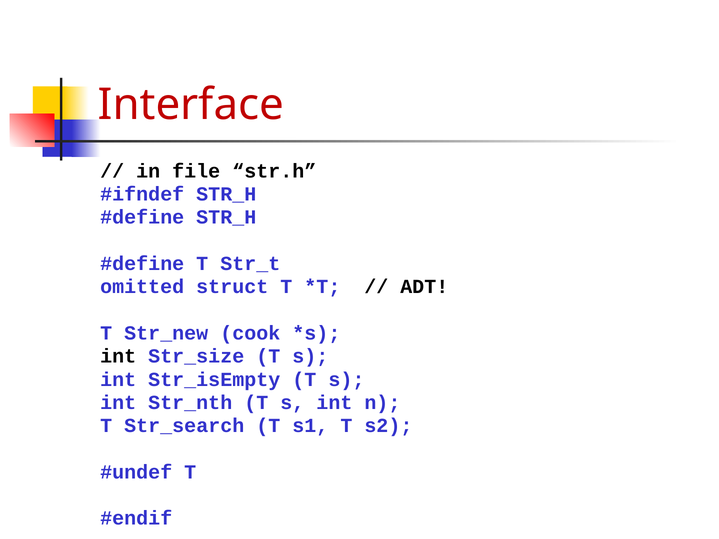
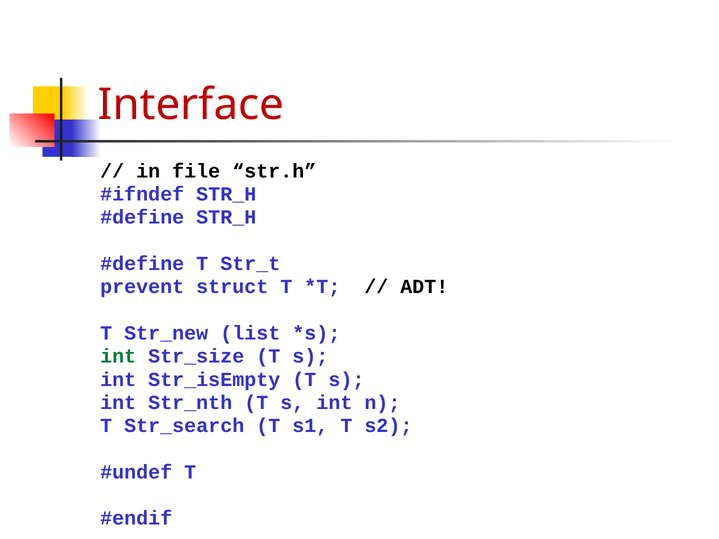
omitted: omitted -> prevent (142, 287)
cook: cook -> list (250, 333)
int colour: black -> green (118, 356)
